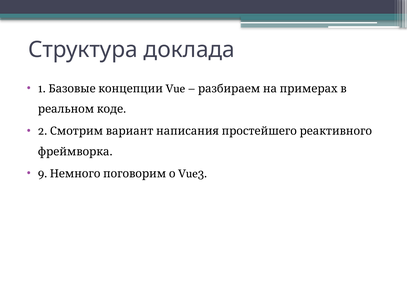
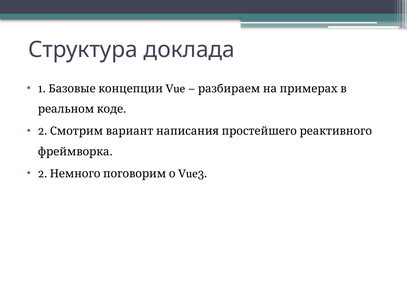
9: 9 -> 2 (43, 174)
